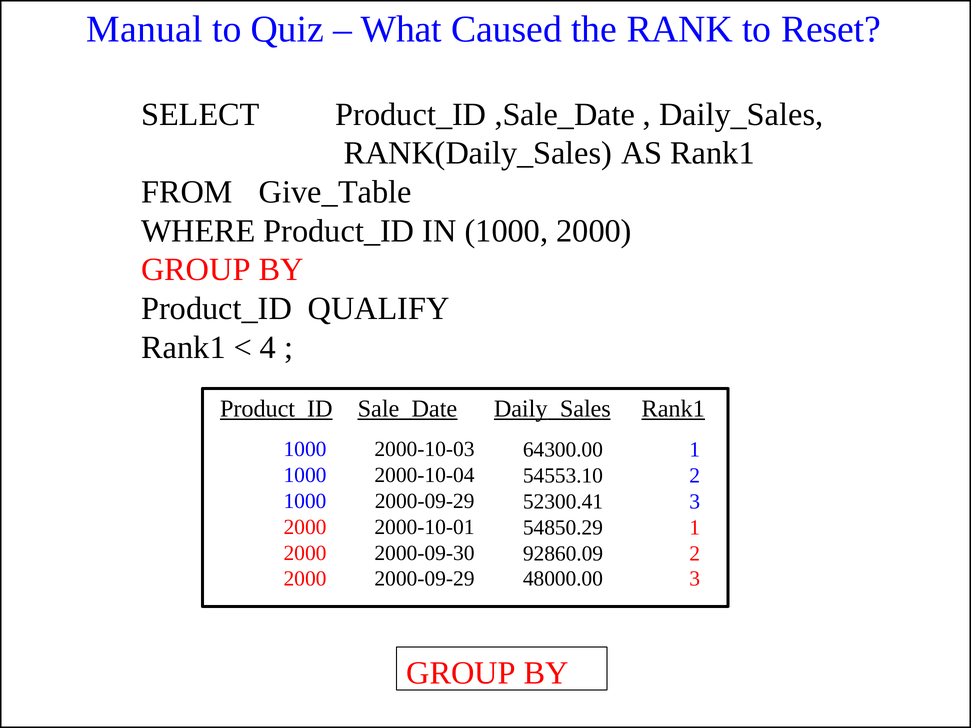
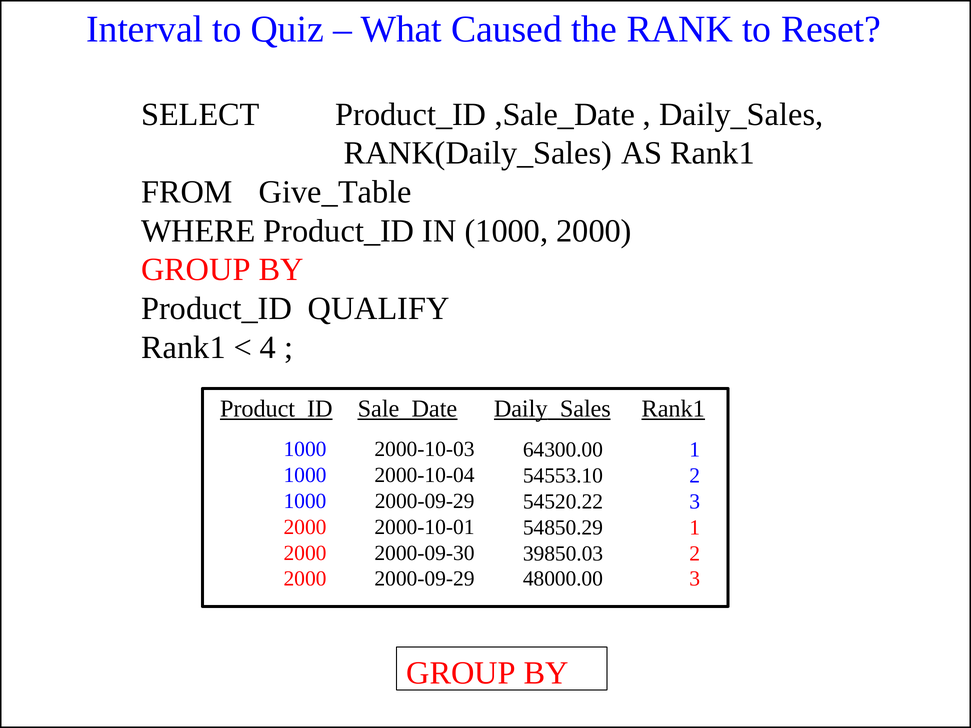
Manual: Manual -> Interval (145, 29)
52300.41: 52300.41 -> 54520.22 (563, 502)
92860.09: 92860.09 -> 39850.03 (563, 554)
